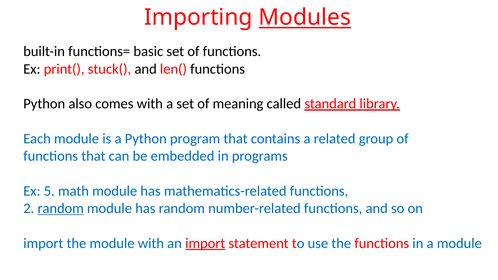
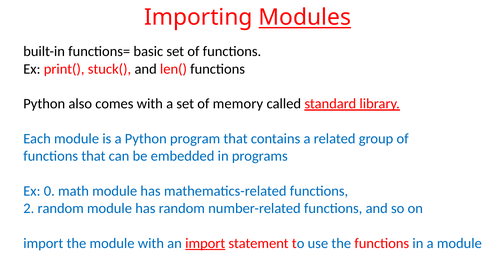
meaning: meaning -> memory (238, 104)
5: 5 -> 0 (49, 191)
random underline: present -> none (61, 208)
